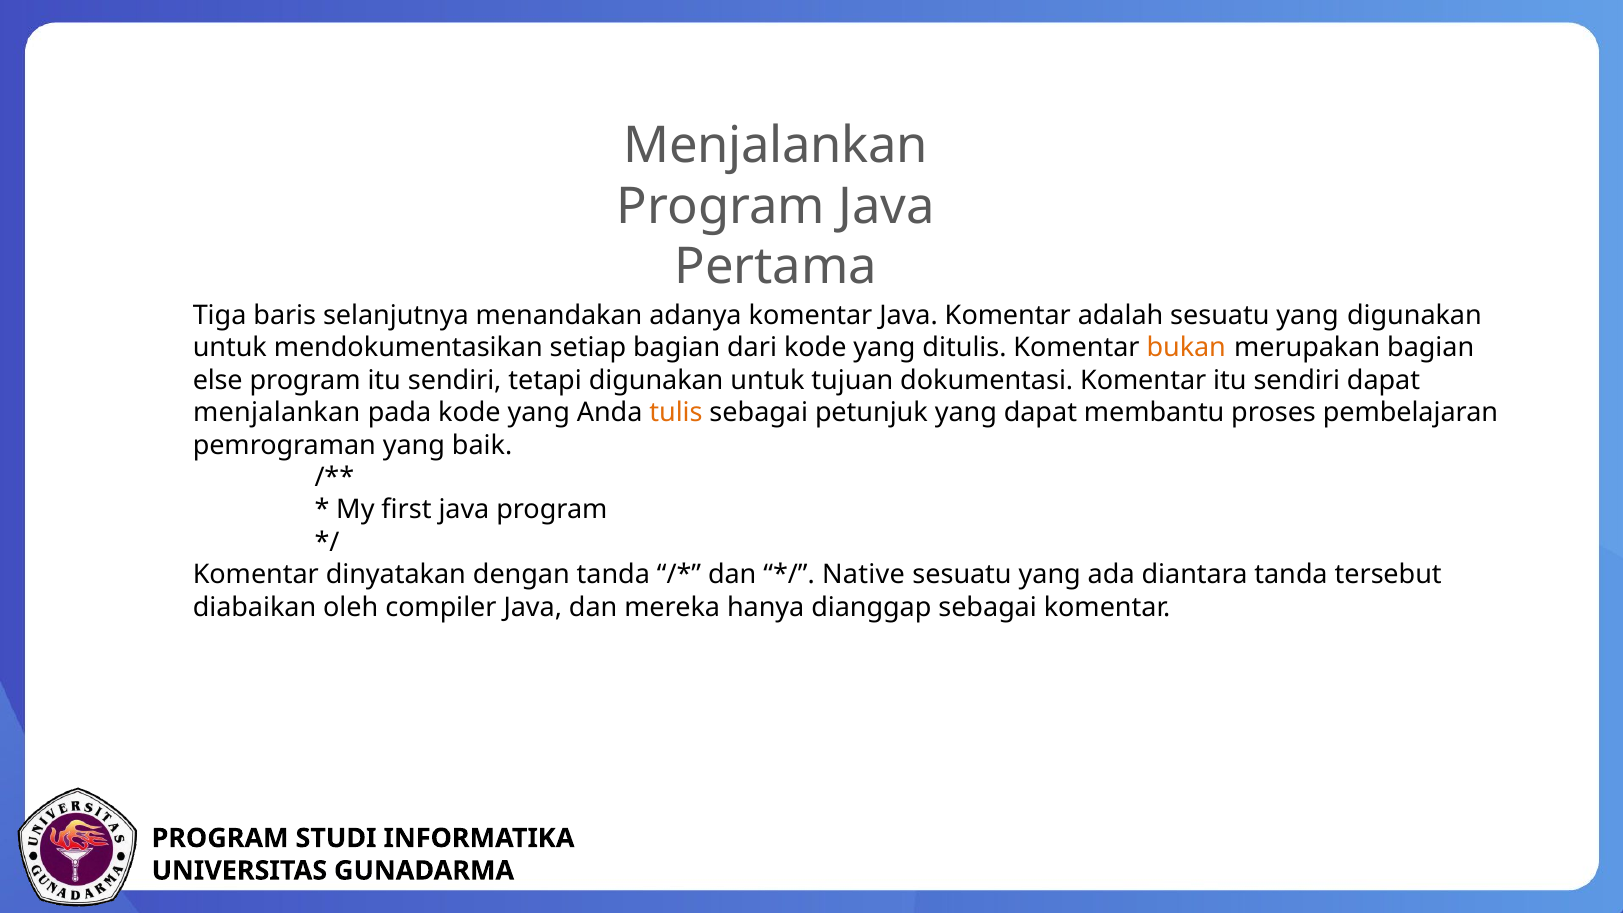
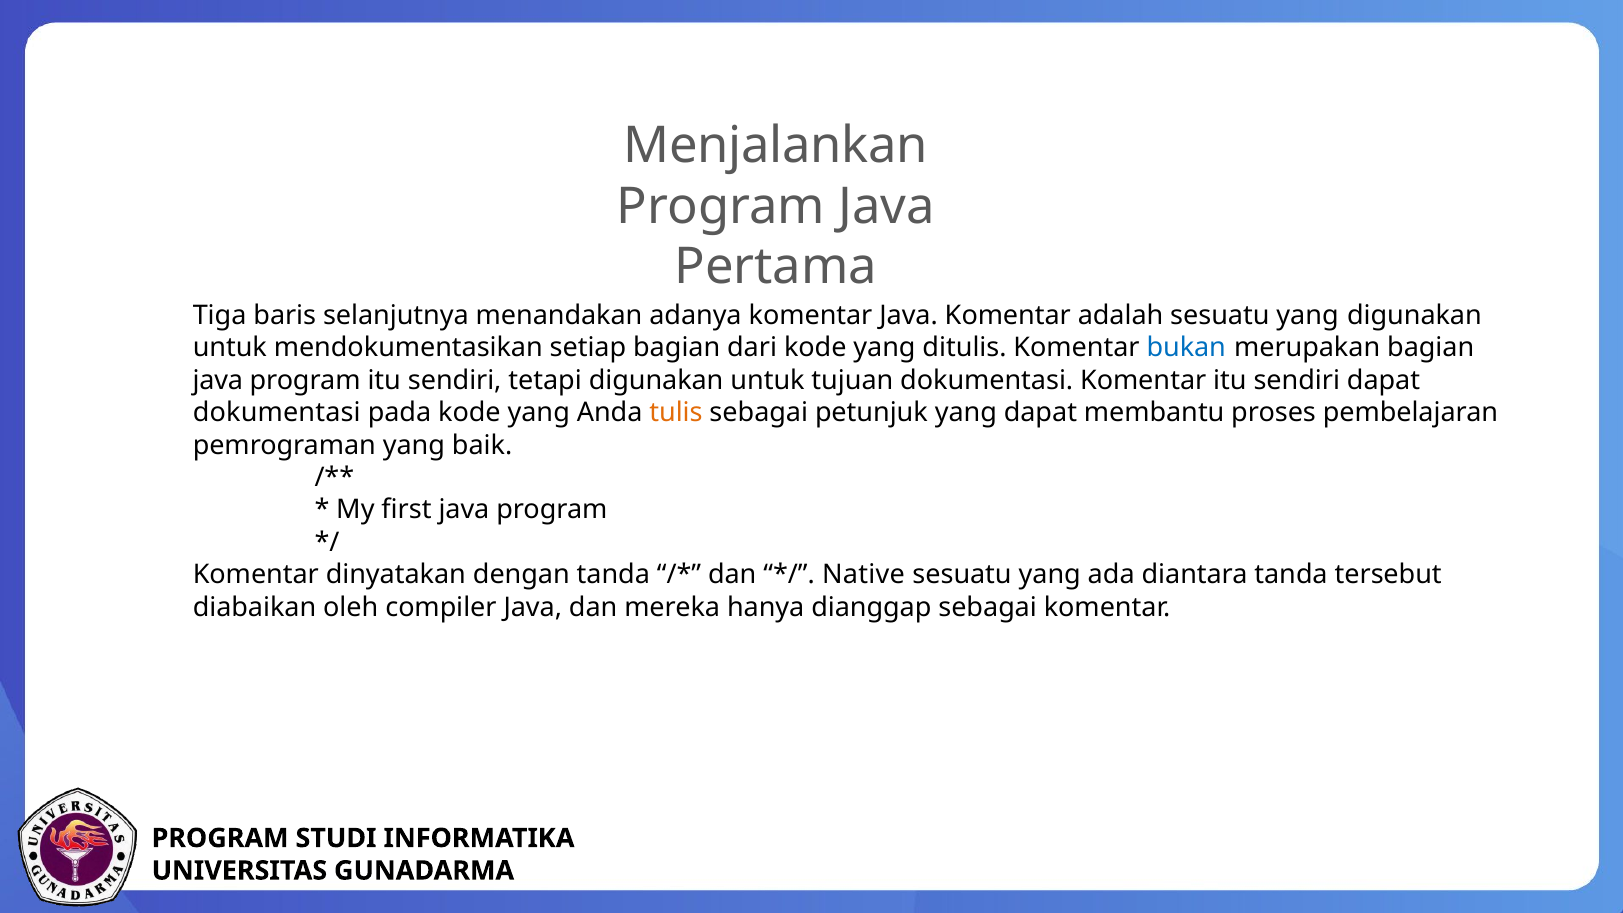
bukan colour: orange -> blue (1186, 348)
else: else -> java (218, 380)
menjalankan: menjalankan -> dokumentasi (277, 413)
